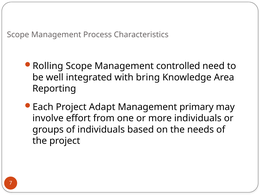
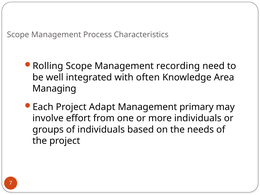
controlled: controlled -> recording (178, 66)
bring: bring -> often (148, 77)
Reporting: Reporting -> Managing (54, 89)
